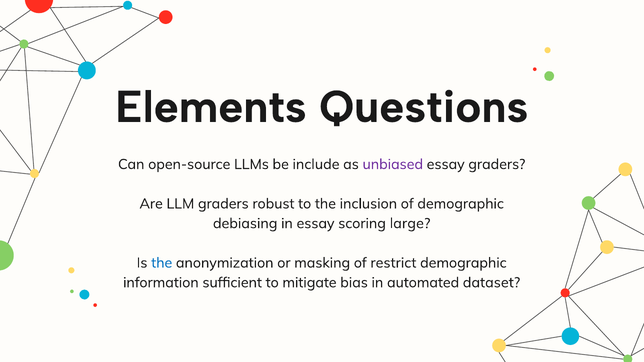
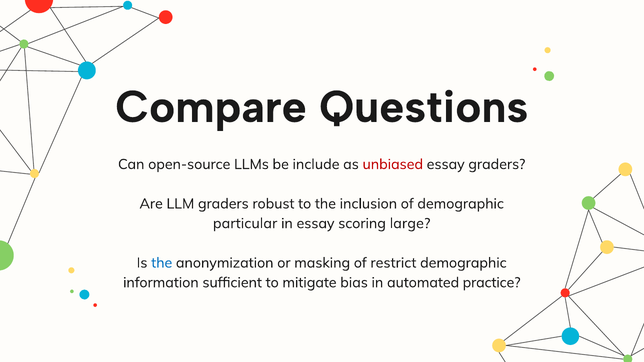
Elements: Elements -> Compare (211, 107)
unbiased colour: purple -> red (393, 164)
debiasing: debiasing -> particular (245, 224)
dataset: dataset -> practice (492, 283)
